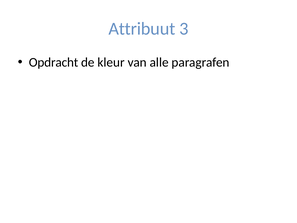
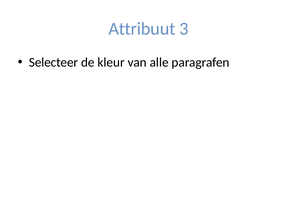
Opdracht: Opdracht -> Selecteer (54, 62)
